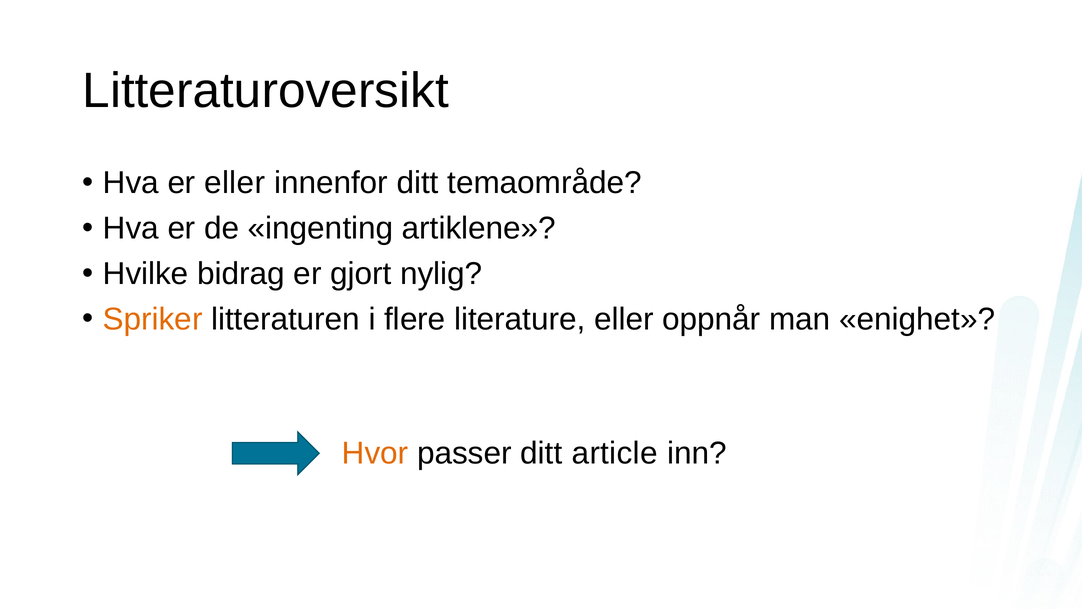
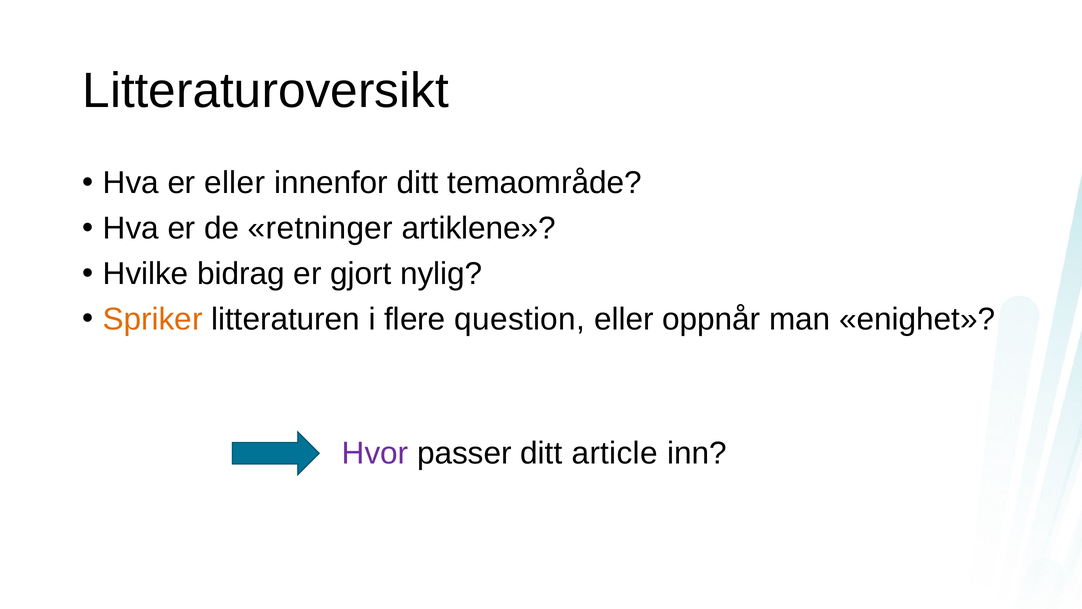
ingenting: ingenting -> retninger (320, 228)
literature: literature -> question (520, 319)
Hvor colour: orange -> purple (375, 453)
